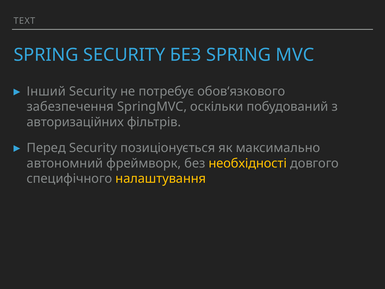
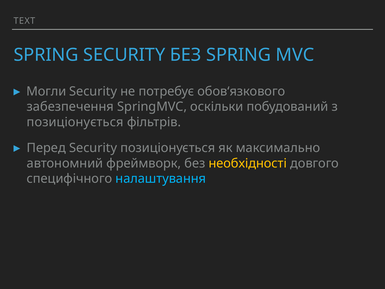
Інший: Інший -> Могли (46, 91)
авторизаційних: авторизаційних -> позиціонується (75, 122)
налаштування colour: yellow -> light blue (161, 178)
